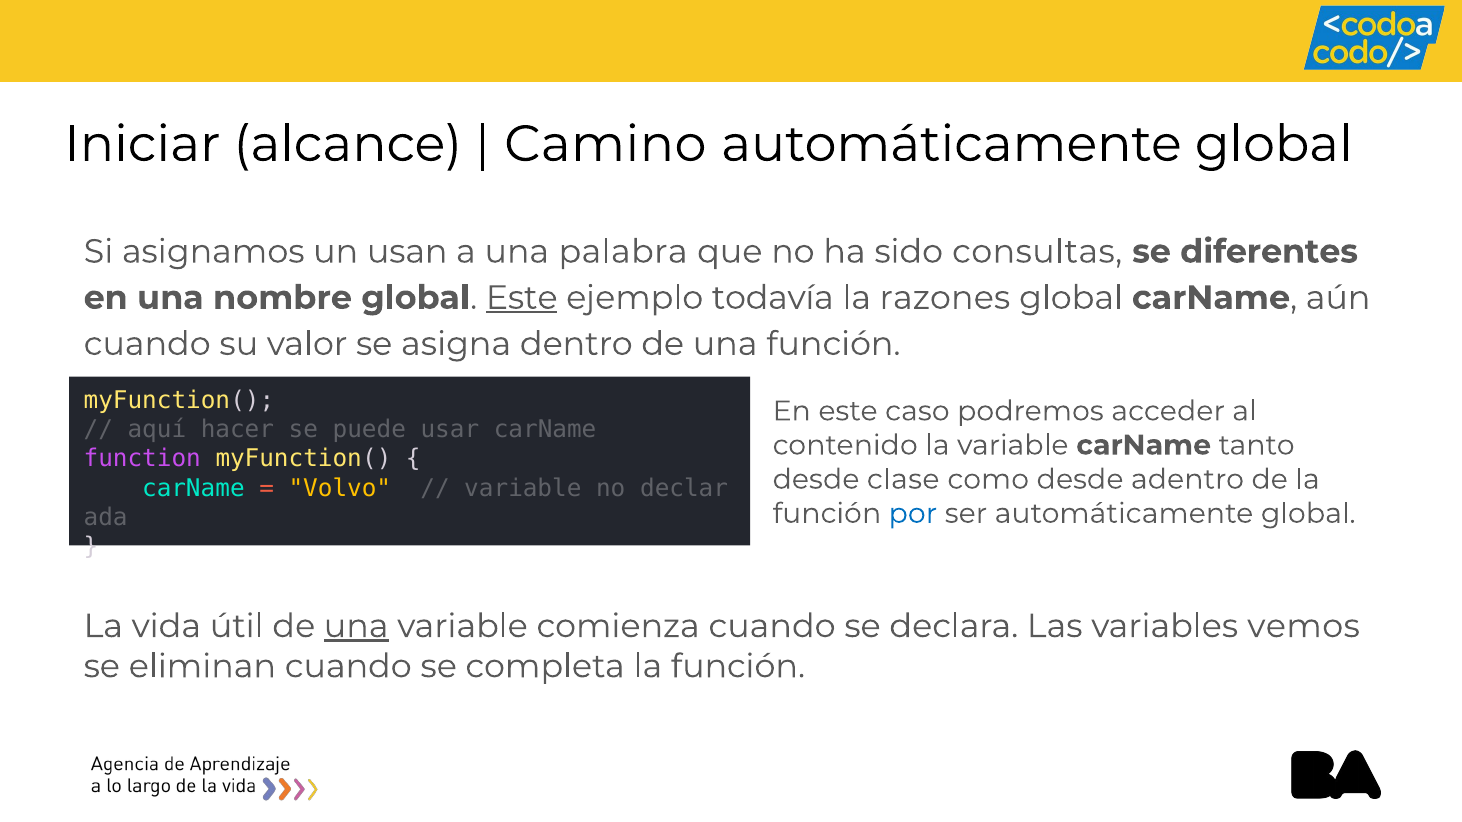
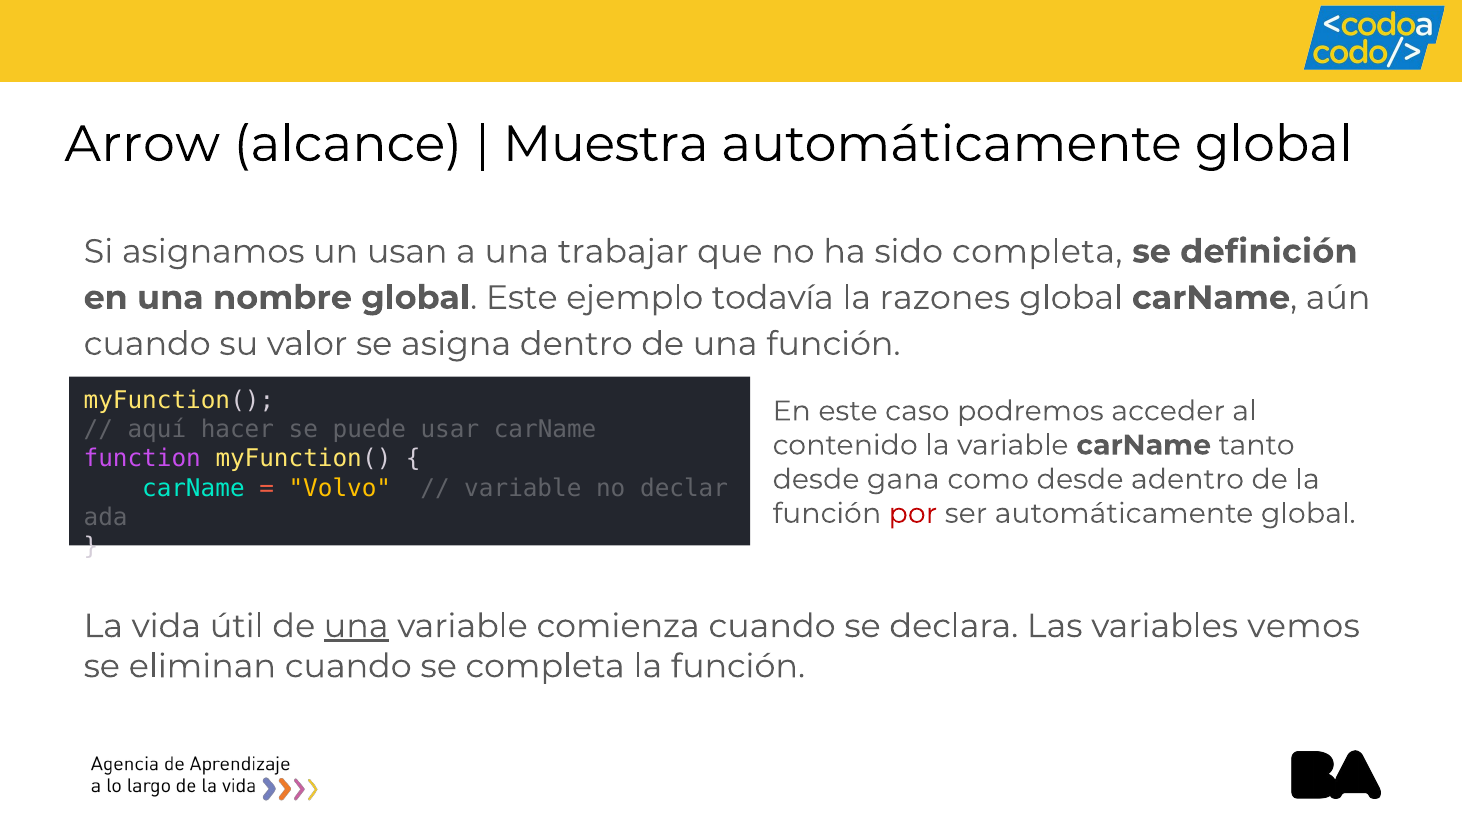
Iniciar: Iniciar -> Arrow (142, 144)
Camino: Camino -> Muestra (606, 144)
palabra: palabra -> trabajar (623, 252)
sido consultas: consultas -> completa (1037, 252)
diferentes: diferentes -> definición (1269, 252)
Este underline: present -> none (522, 298)
clase: clase -> gana (903, 480)
por colour: blue -> red (913, 514)
